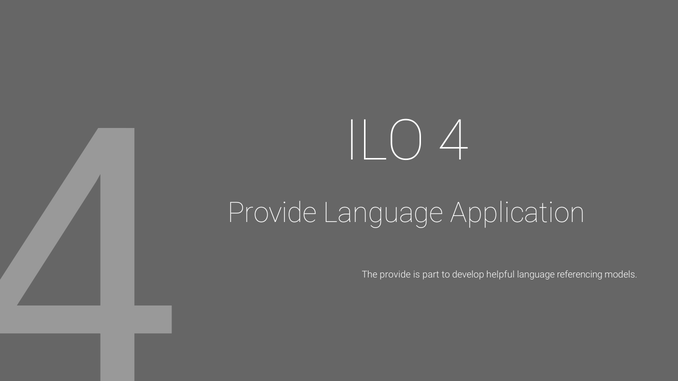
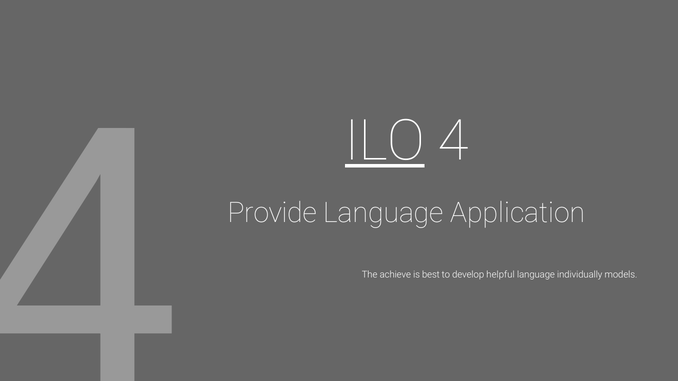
ILO underline: none -> present (385, 141)
The provide: provide -> achieve (395, 275)
part: part -> best (431, 275)
referencing: referencing -> individually (580, 275)
